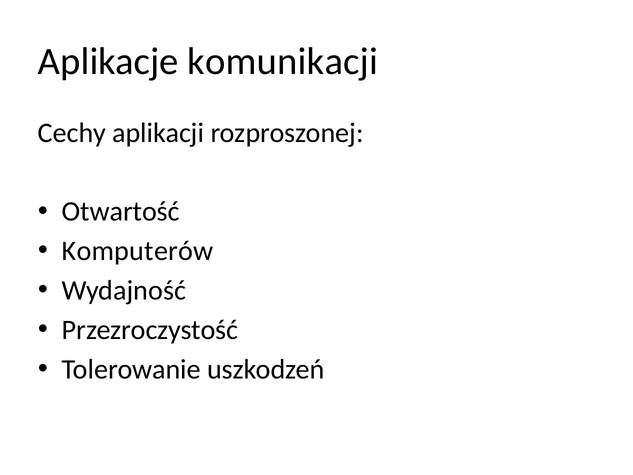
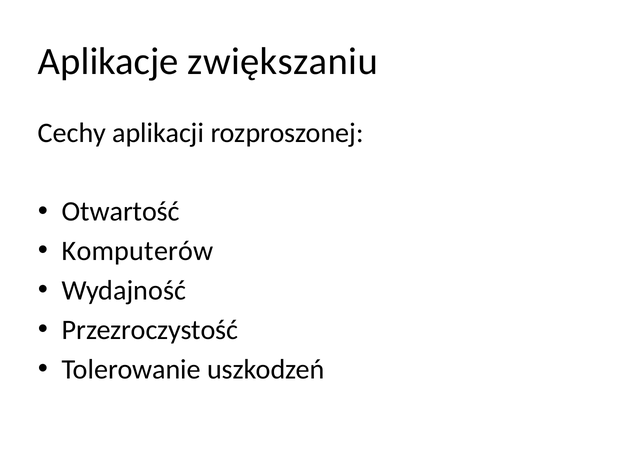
komunikacji: komunikacji -> zwiększaniu (283, 61)
